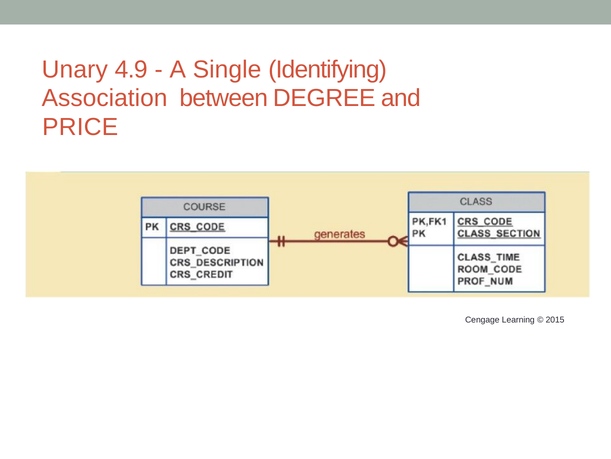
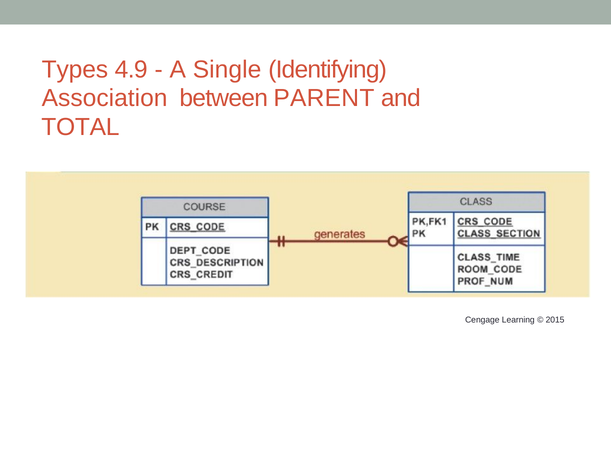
Unary: Unary -> Types (75, 69)
DEGREE: DEGREE -> PARENT (324, 98)
PRICE: PRICE -> TOTAL (80, 127)
